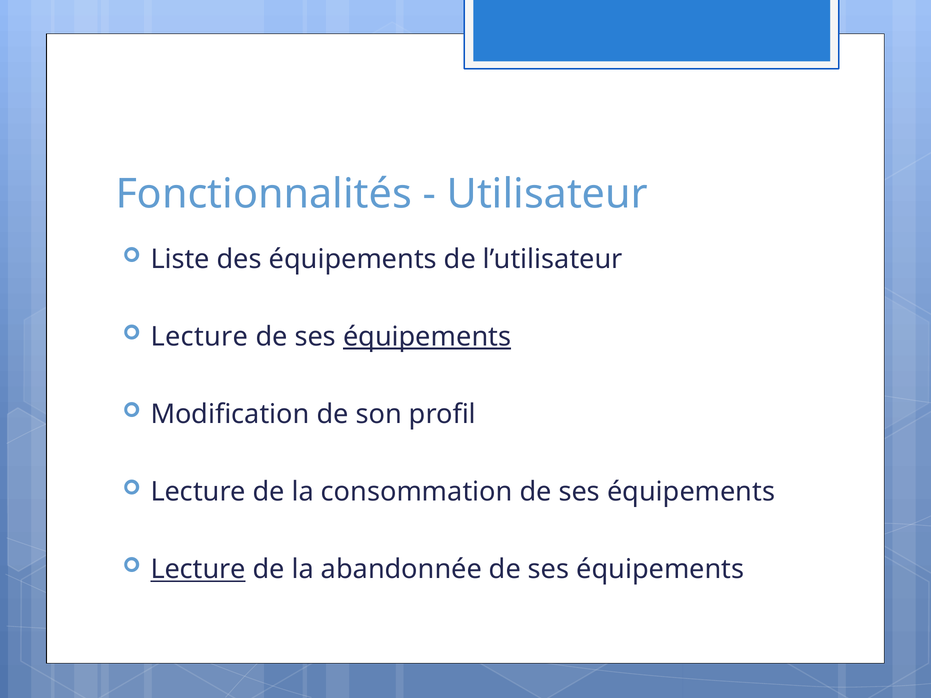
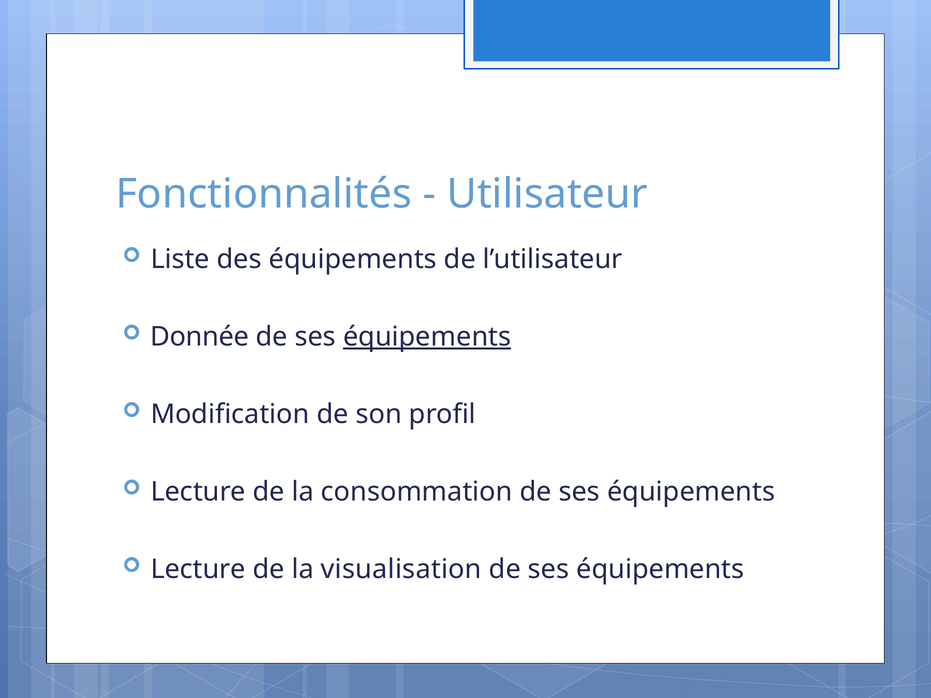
Lecture: Lecture -> Donnée (200, 337)
Lecture underline: present -> none (198, 570)
abandonnée: abandonnée -> visualisation (401, 570)
